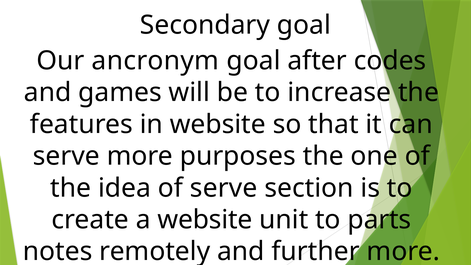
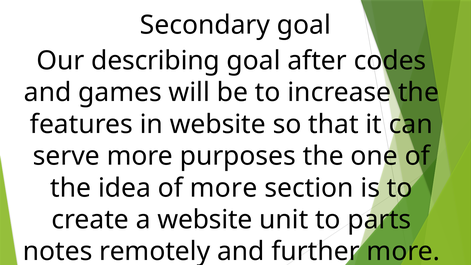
ancronym: ancronym -> describing (156, 61)
of serve: serve -> more (224, 188)
